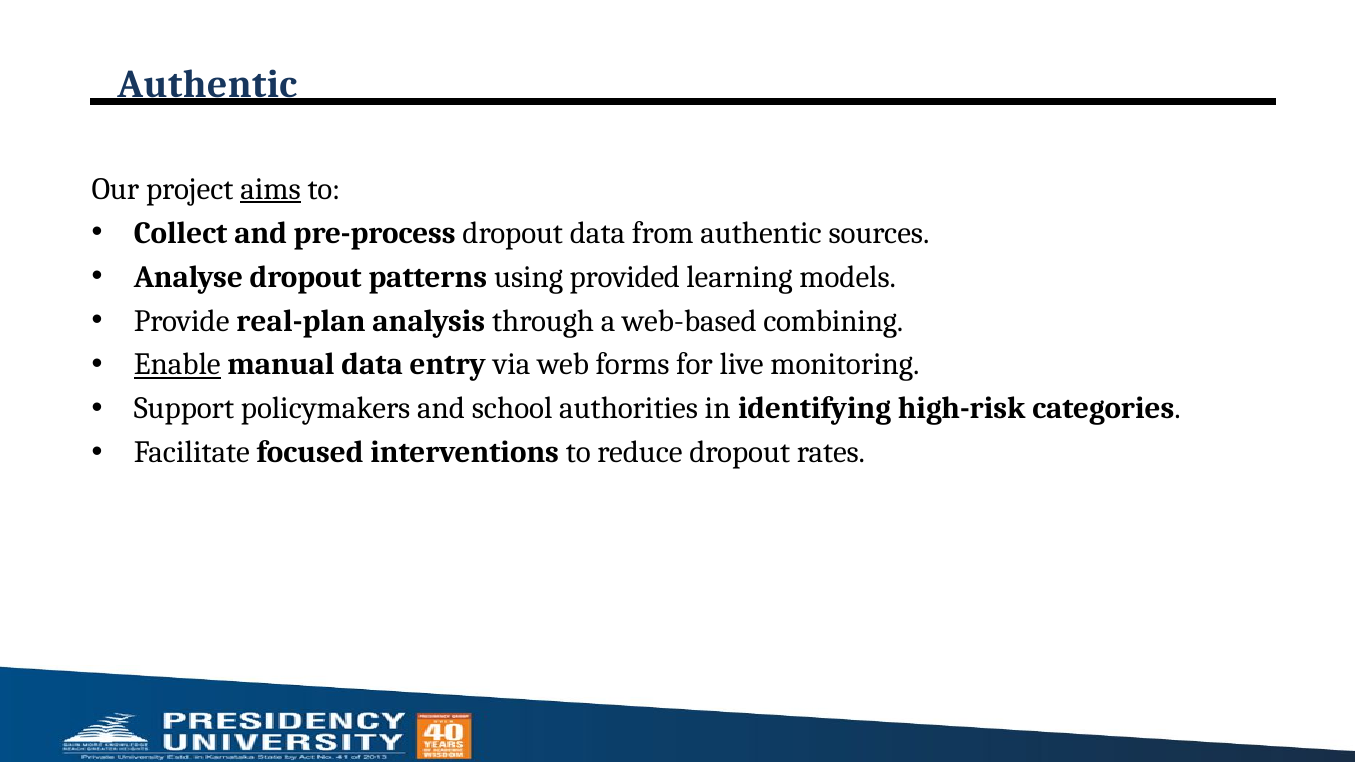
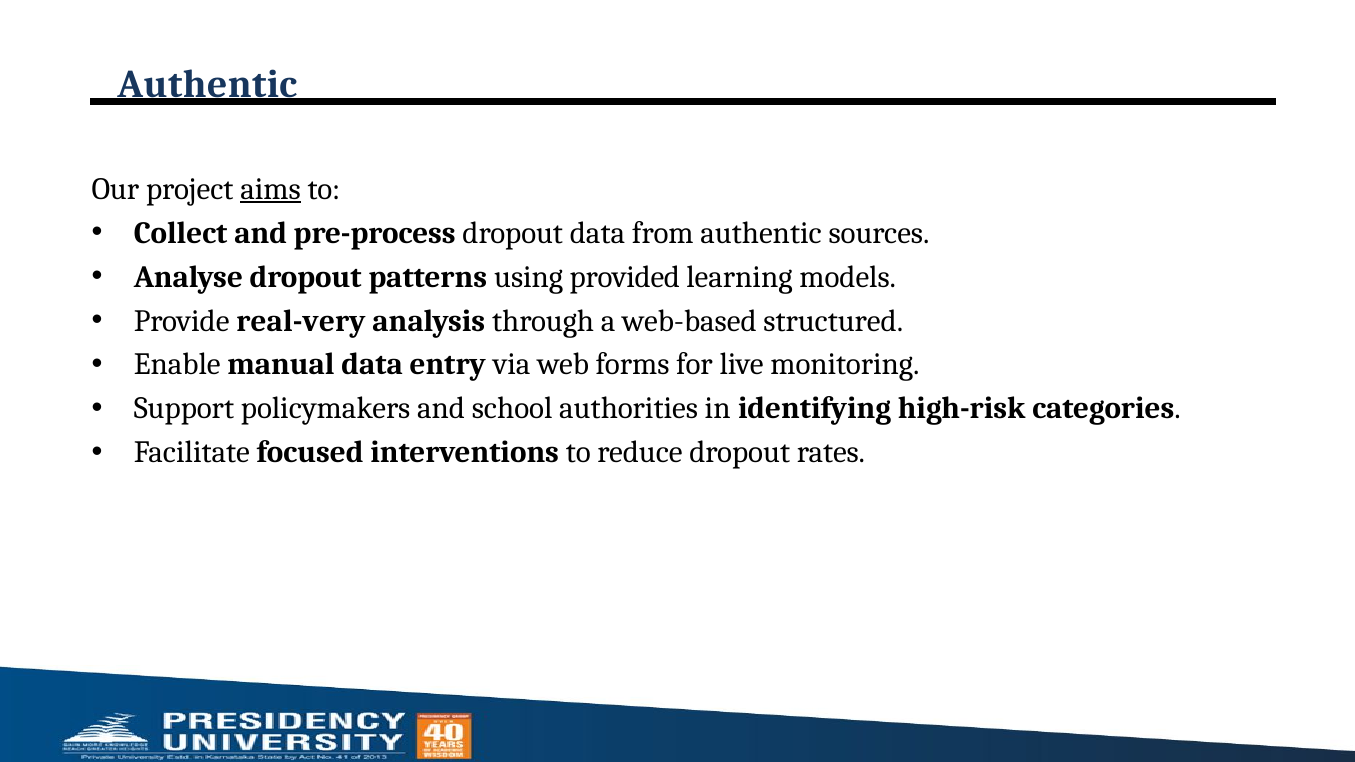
real-plan: real-plan -> real-very (301, 321)
combining: combining -> structured (833, 321)
Enable underline: present -> none (177, 365)
